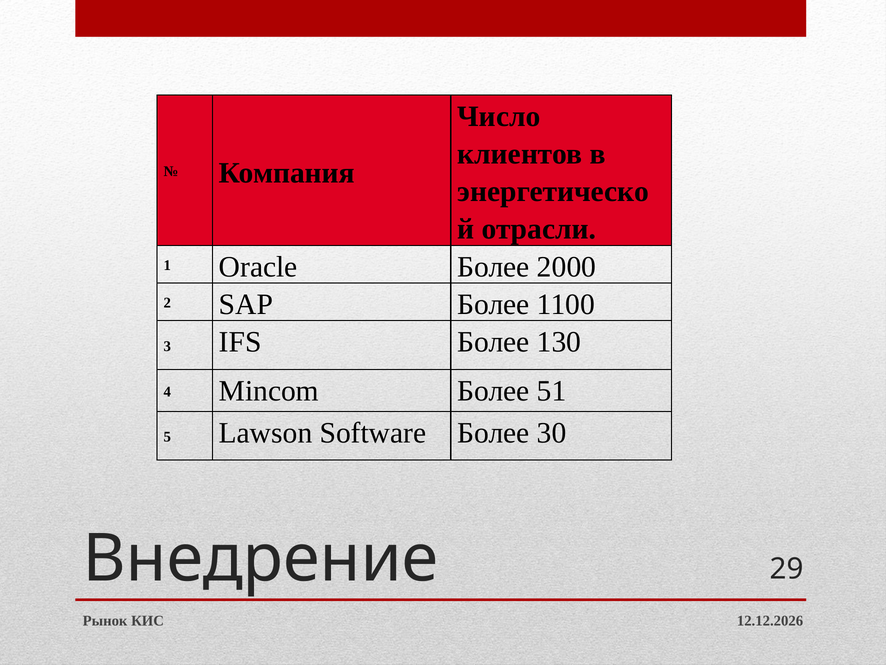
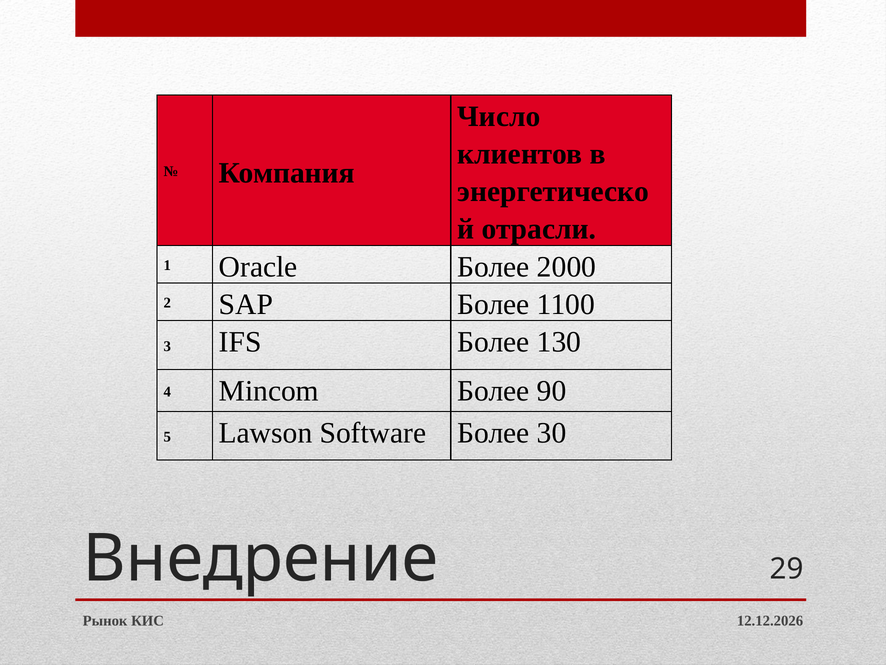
51: 51 -> 90 (552, 391)
